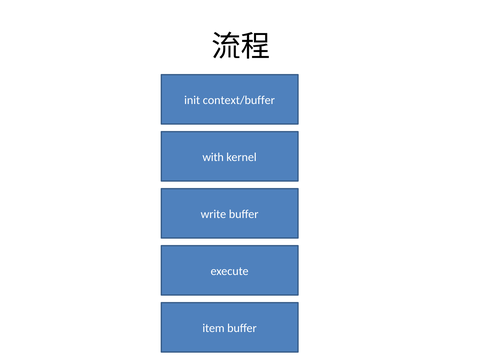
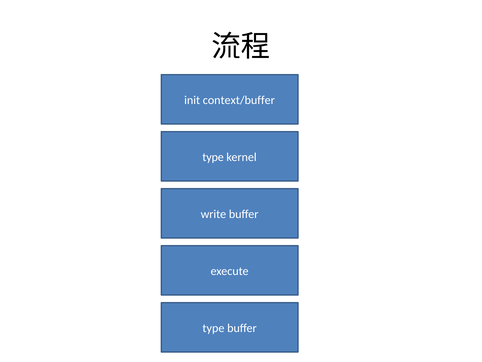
with: with -> type (213, 157)
item: item -> type (213, 328)
